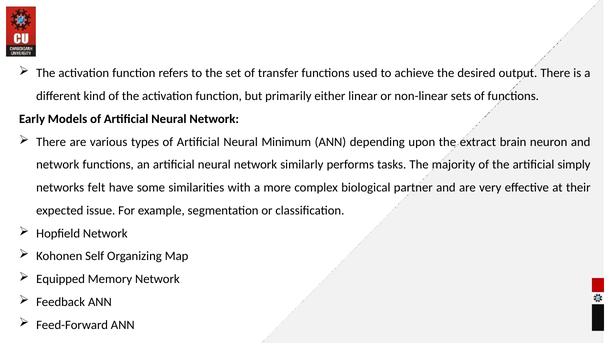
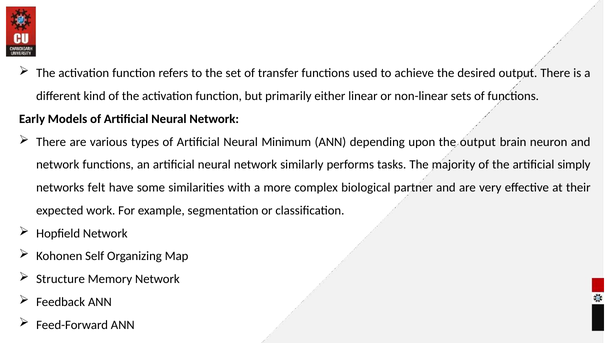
the extract: extract -> output (478, 142)
issue: issue -> work (101, 211)
Equipped: Equipped -> Structure (61, 279)
